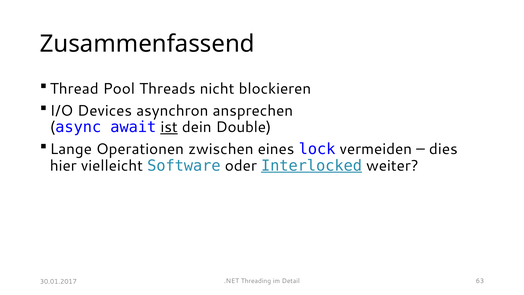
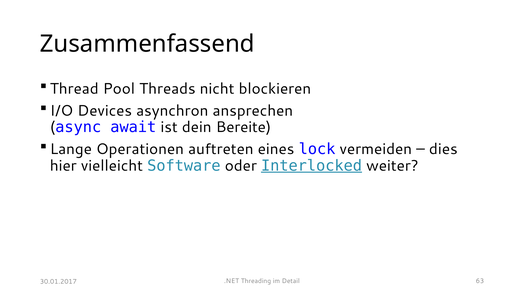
ist underline: present -> none (169, 127)
Double: Double -> Bereite (244, 127)
zwischen: zwischen -> auftreten (221, 149)
